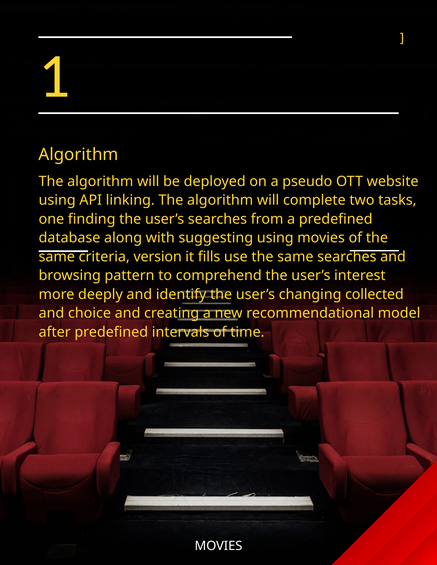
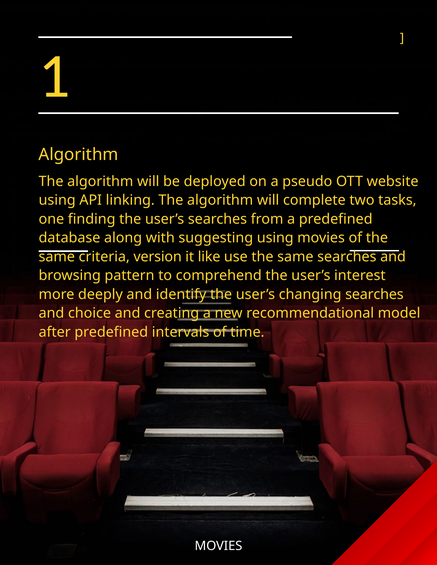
fills: fills -> like (209, 257)
changing collected: collected -> searches (374, 295)
